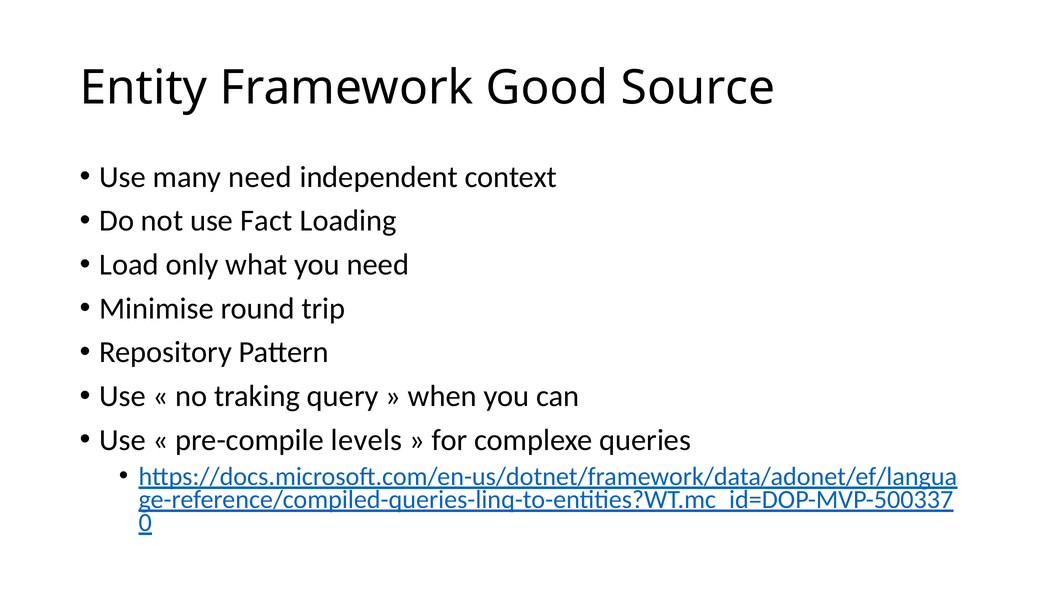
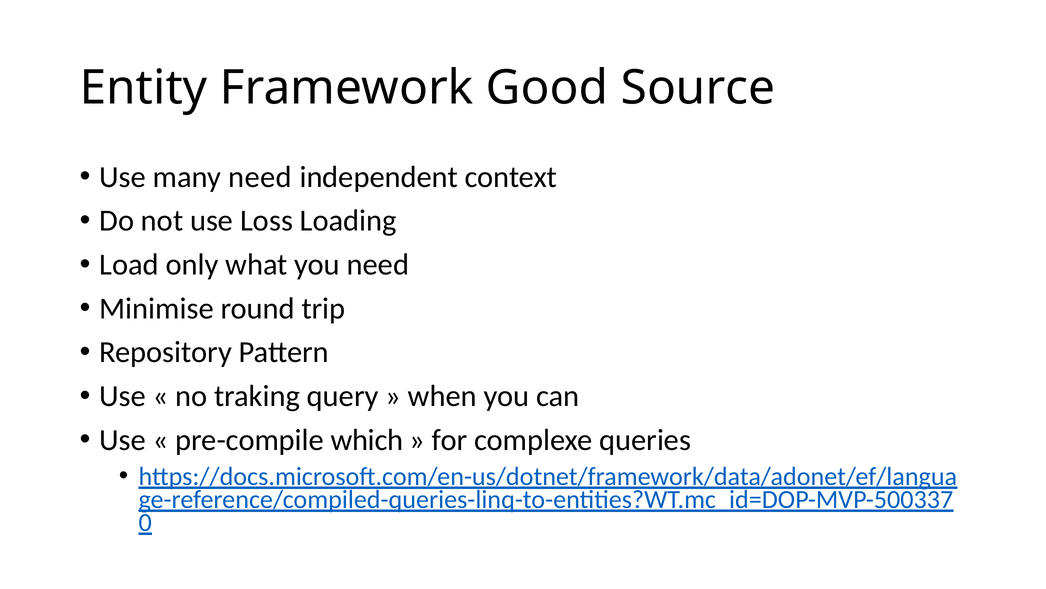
Fact: Fact -> Loss (266, 221)
levels: levels -> which (367, 440)
